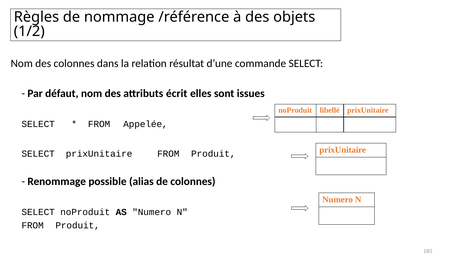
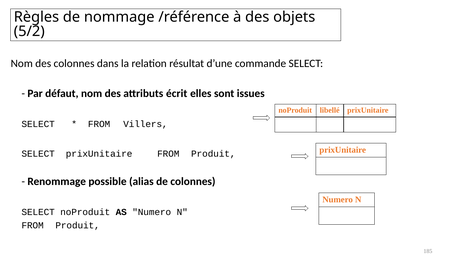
1/2: 1/2 -> 5/2 (29, 31)
Appelée: Appelée -> Villers (145, 124)
